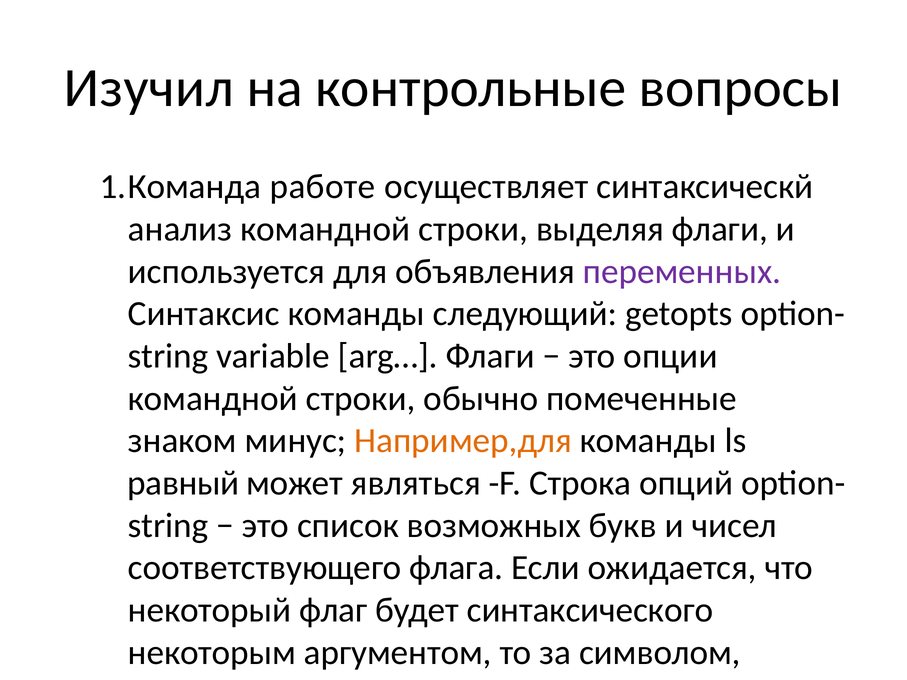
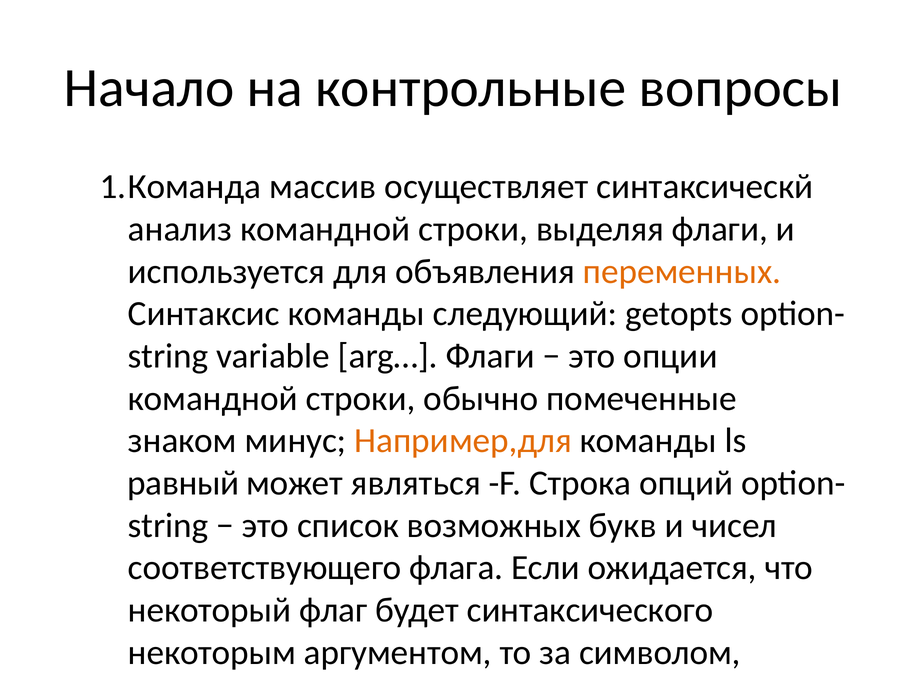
Изучил: Изучил -> Начало (149, 88)
работе: работе -> массив (323, 187)
переменных colour: purple -> orange (682, 272)
